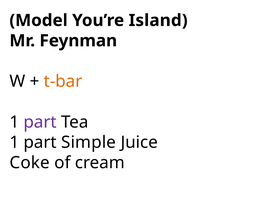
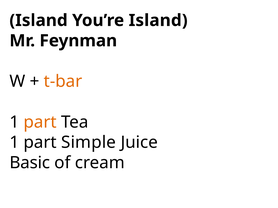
Model: Model -> Island (39, 20)
part colour: purple -> orange (40, 122)
Coke: Coke -> Basic (30, 163)
